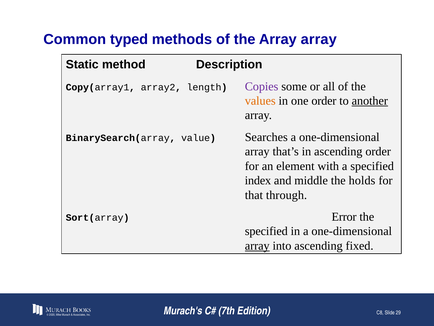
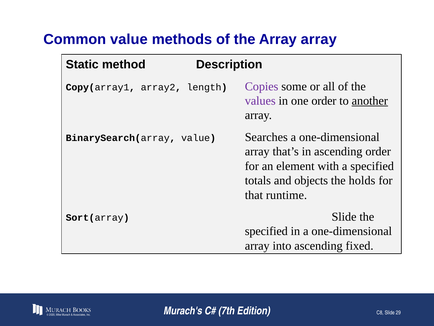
Common typed: typed -> value (129, 39)
values colour: orange -> purple (260, 101)
index: index -> totals (258, 180)
middle: middle -> objects (311, 180)
through: through -> runtime (286, 195)
Sort(array Error: Error -> Slide (344, 216)
array underline: present -> none (257, 245)
